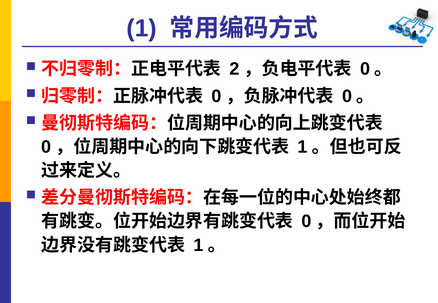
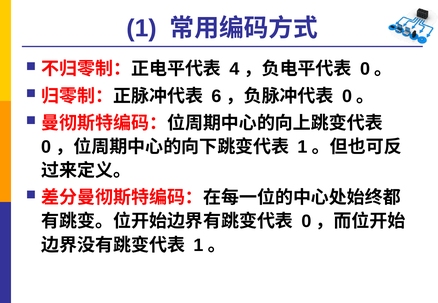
2: 2 -> 4 (234, 69)
0: 0 -> 6 (216, 96)
